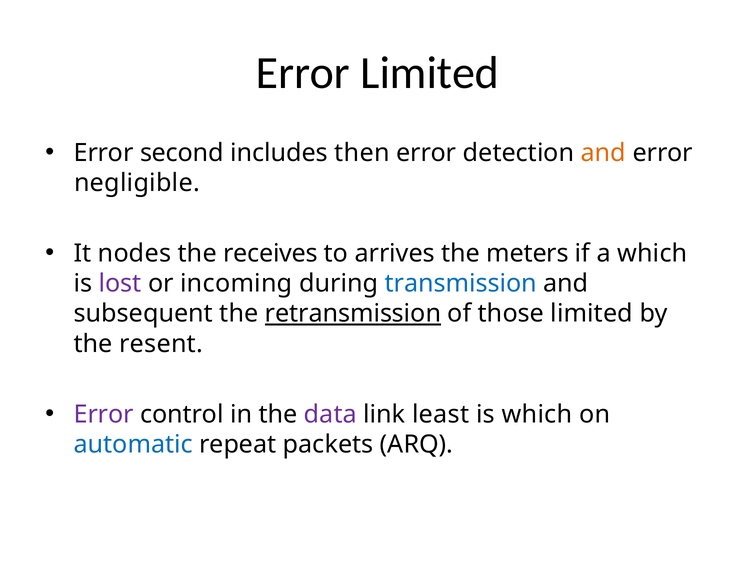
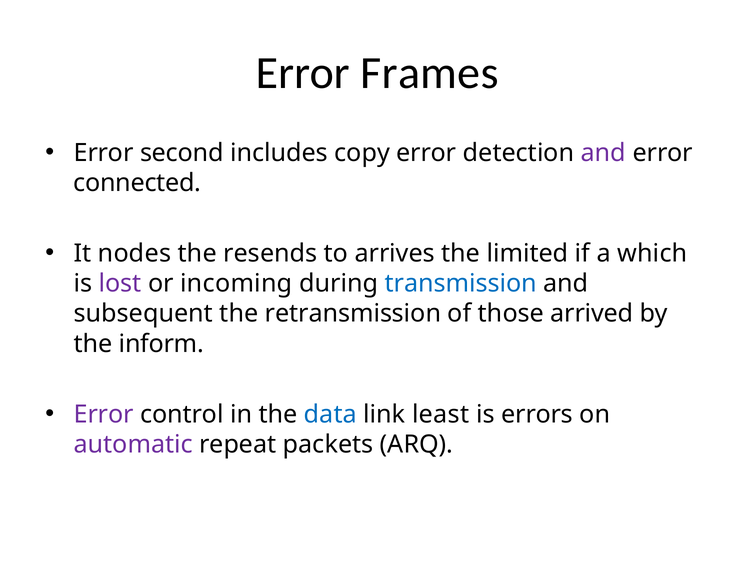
Error Limited: Limited -> Frames (430, 73)
then: then -> copy (362, 153)
and colour: orange -> purple (603, 153)
negligible: negligible -> connected (137, 183)
receives: receives -> resends (270, 253)
meters: meters -> limited (527, 253)
retransmission underline: present -> none (353, 314)
those limited: limited -> arrived (592, 314)
resent: resent -> inform (161, 344)
data colour: purple -> blue (330, 414)
is which: which -> errors (537, 414)
automatic colour: blue -> purple (133, 445)
